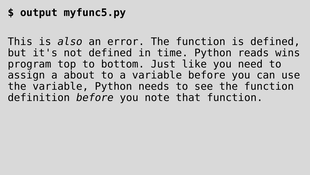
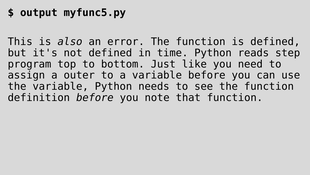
wins: wins -> step (288, 53)
about: about -> outer (79, 75)
